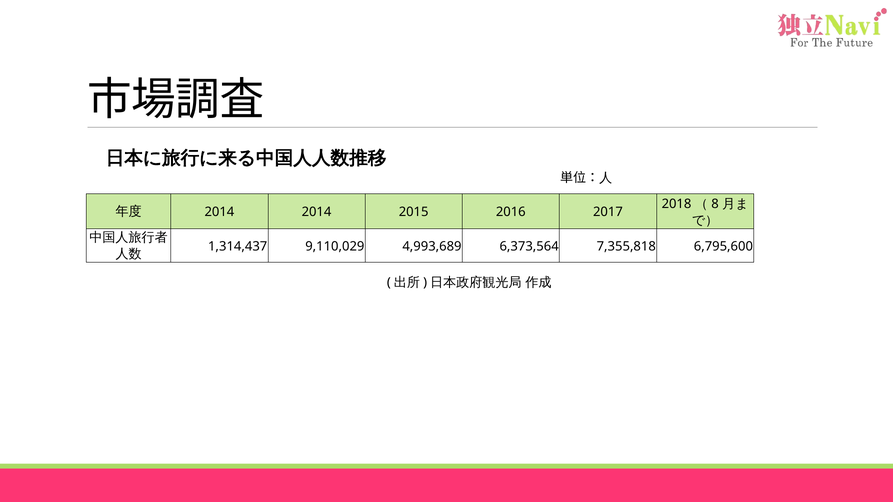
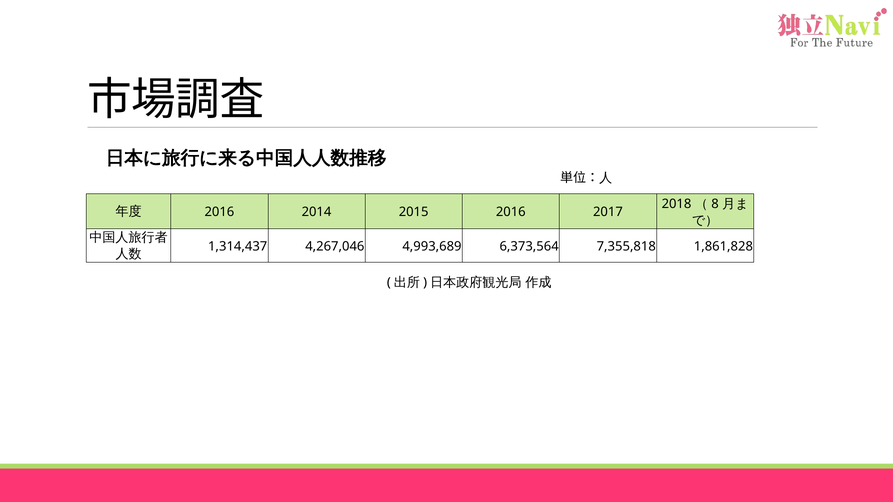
2014: 2014 -> 2016 (219, 212)
9,110,029: 9,110,029 -> 4,267,046 (335, 247)
6,795,600: 6,795,600 -> 1,861,828 (723, 247)
